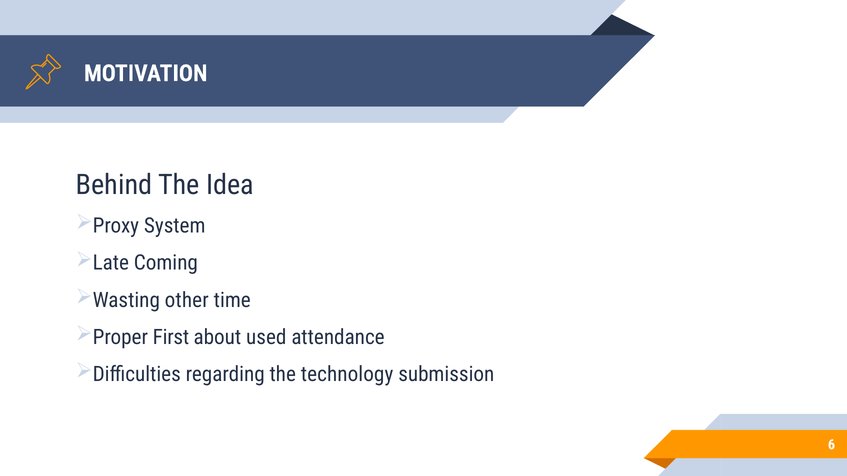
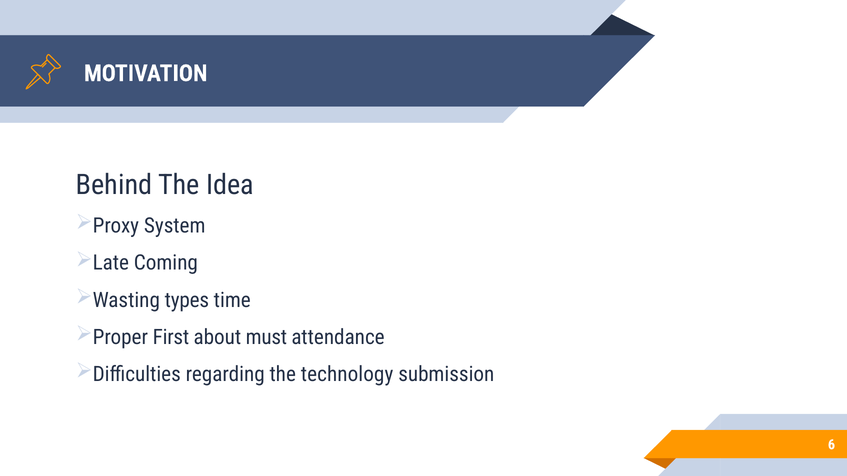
other: other -> types (187, 300)
used: used -> must (266, 338)
